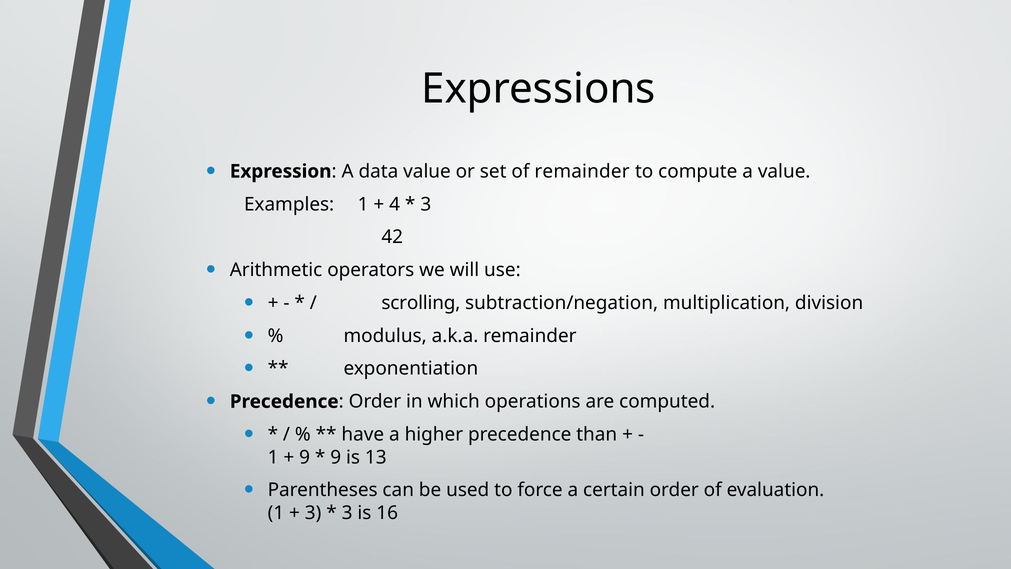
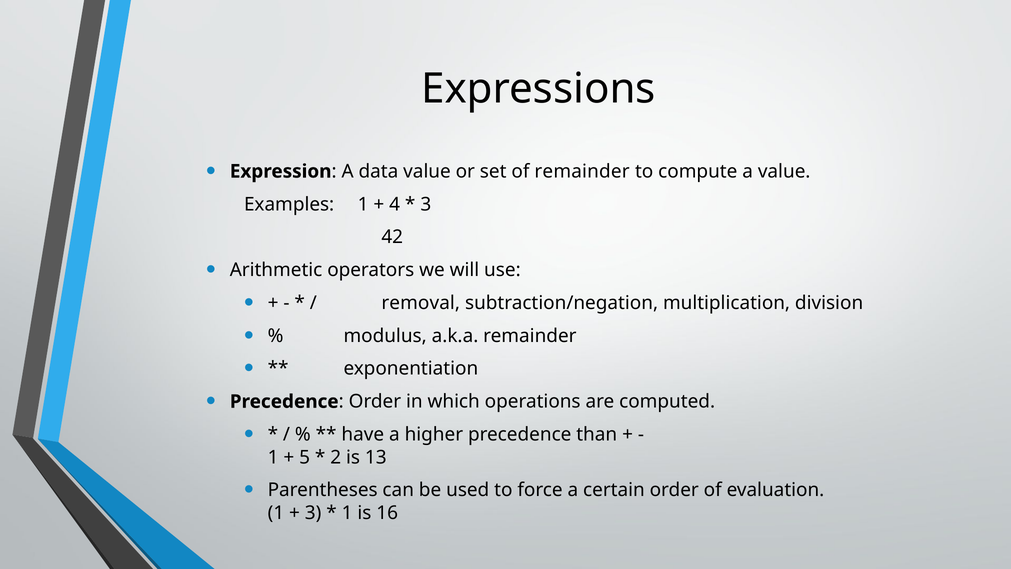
scrolling: scrolling -> removal (421, 303)
9: 9 -> 5 (305, 457)
9: 9 -> 2 (336, 457)
3: 3 -> 1 (347, 513)
